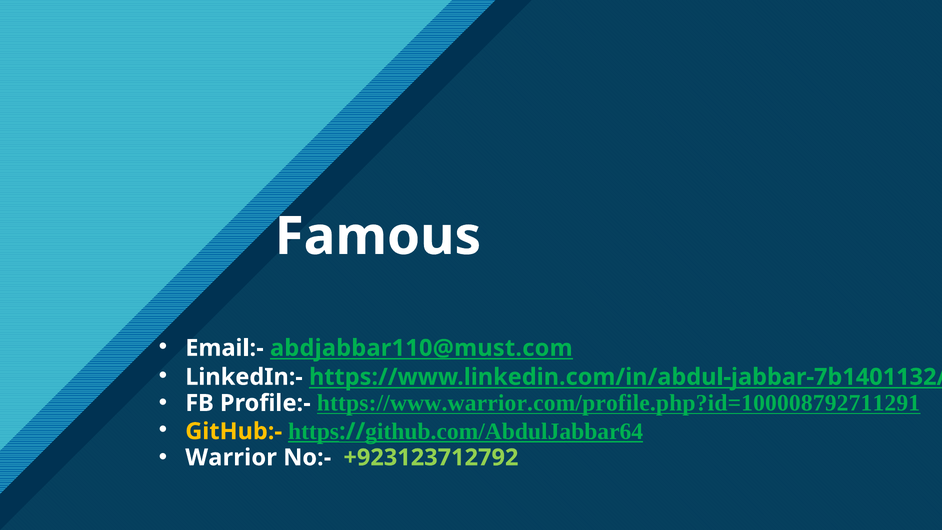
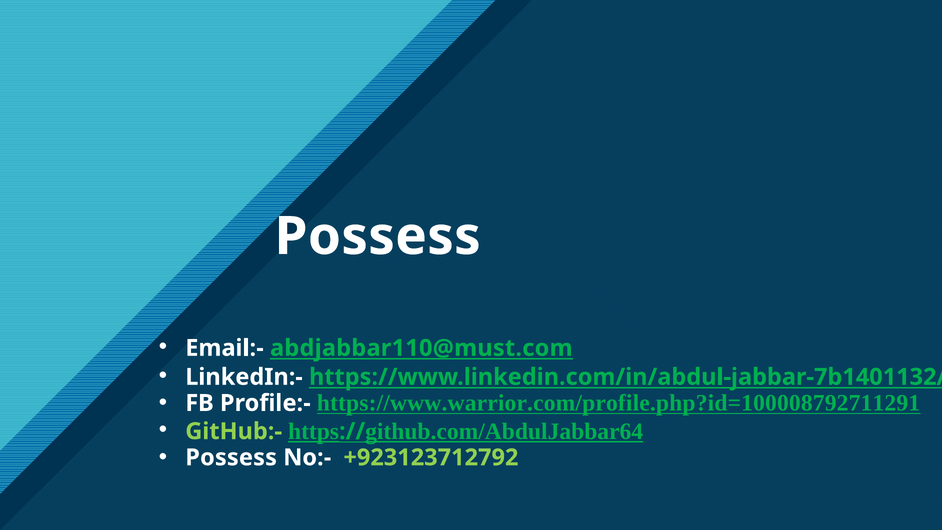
Famous: Famous -> Possess (378, 236)
GitHub:- colour: yellow -> light green (234, 431)
Warrior: Warrior -> Possess (231, 457)
